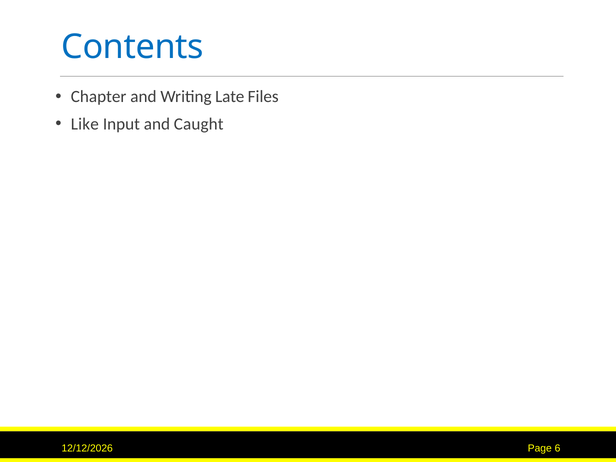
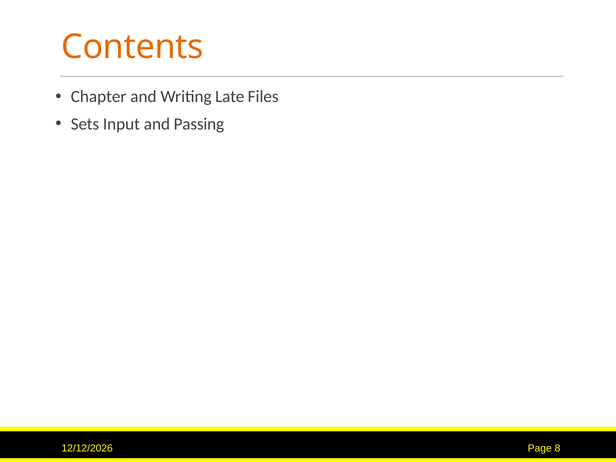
Contents colour: blue -> orange (133, 47)
Like: Like -> Sets (85, 124)
Caught: Caught -> Passing (199, 124)
6: 6 -> 8 (558, 448)
